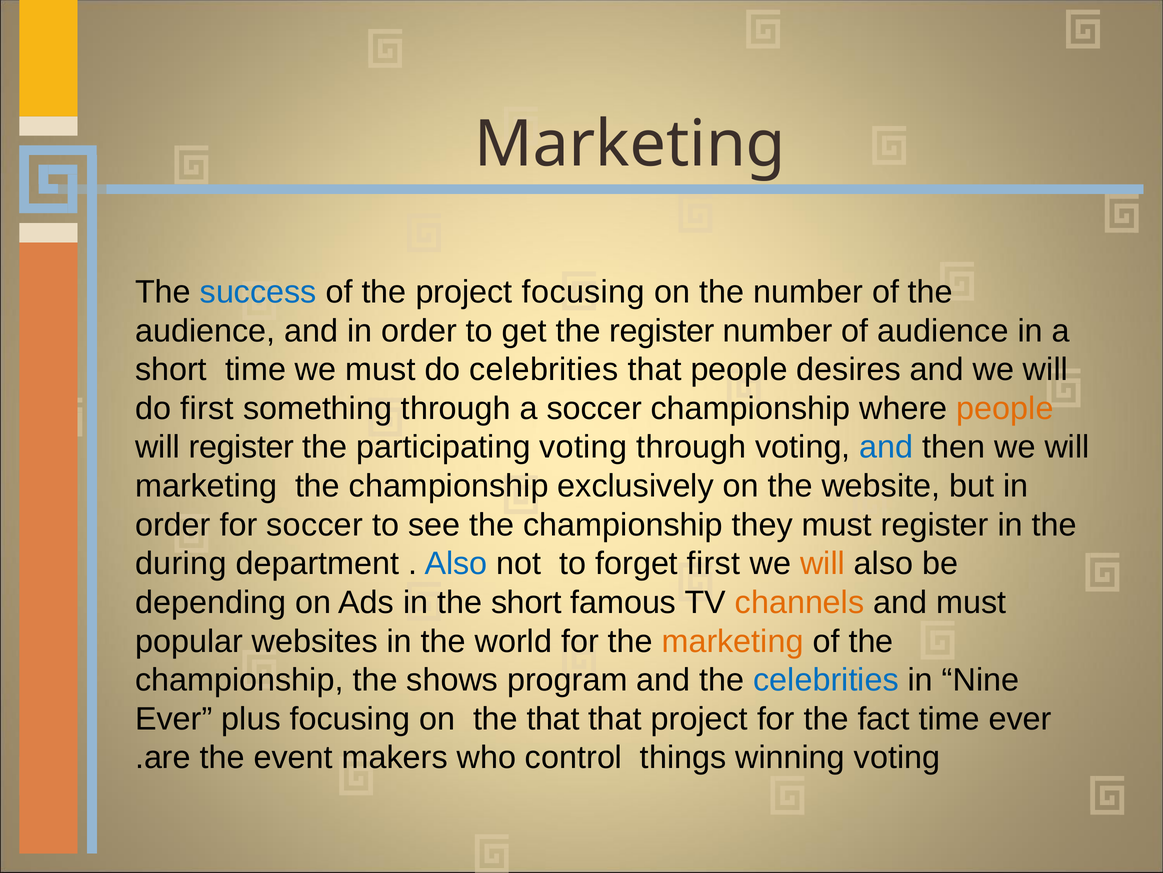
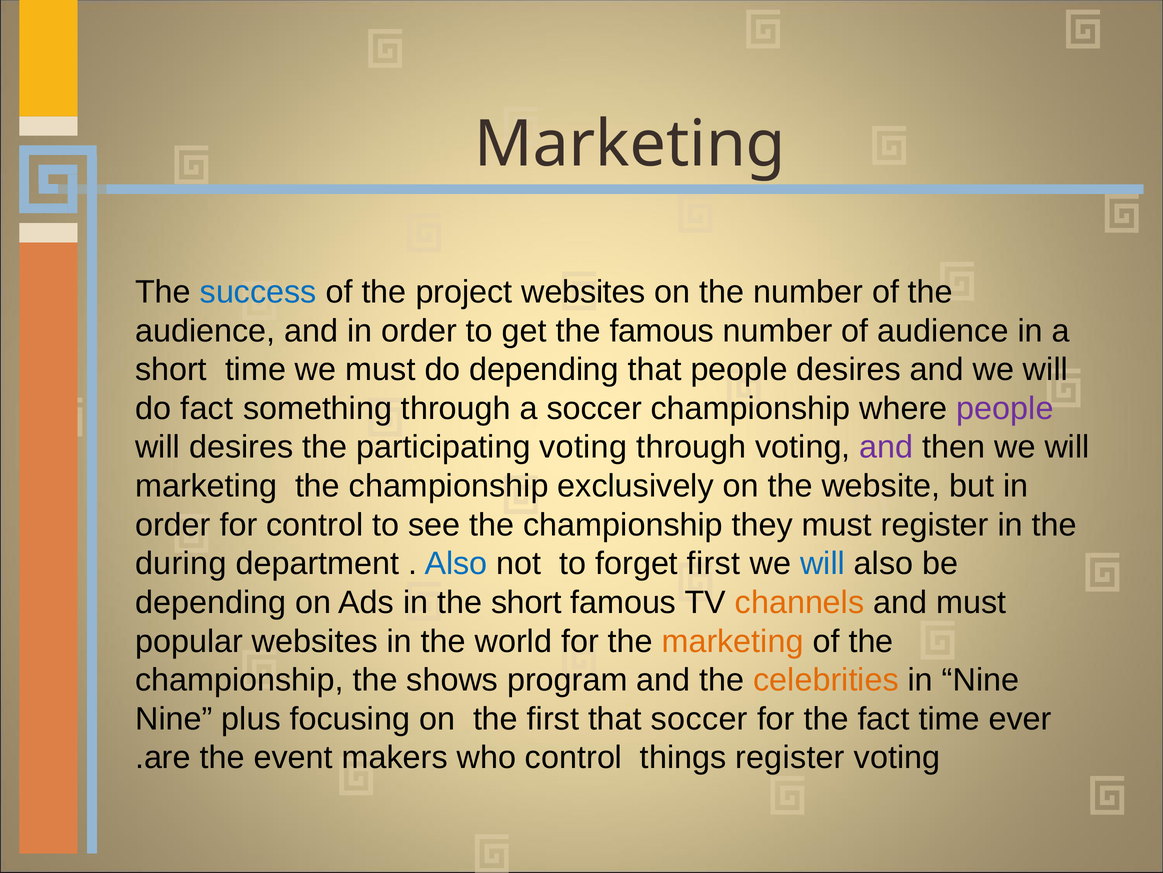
project focusing: focusing -> websites (584, 292)
the register: register -> famous (662, 331)
do celebrities: celebrities -> depending (544, 369)
do first: first -> fact (207, 408)
people colour: orange -> purple (1005, 408)
will register: register -> desires (241, 447)
and colour: blue -> purple (886, 447)
for soccer: soccer -> control (315, 524)
will colour: orange -> blue (823, 563)
celebrities colour: blue -> orange (826, 680)
Ever: Ever -> Nine (174, 718)
the that: that -> first (553, 718)
that project: project -> soccer (699, 718)
things winning: winning -> register (790, 757)
